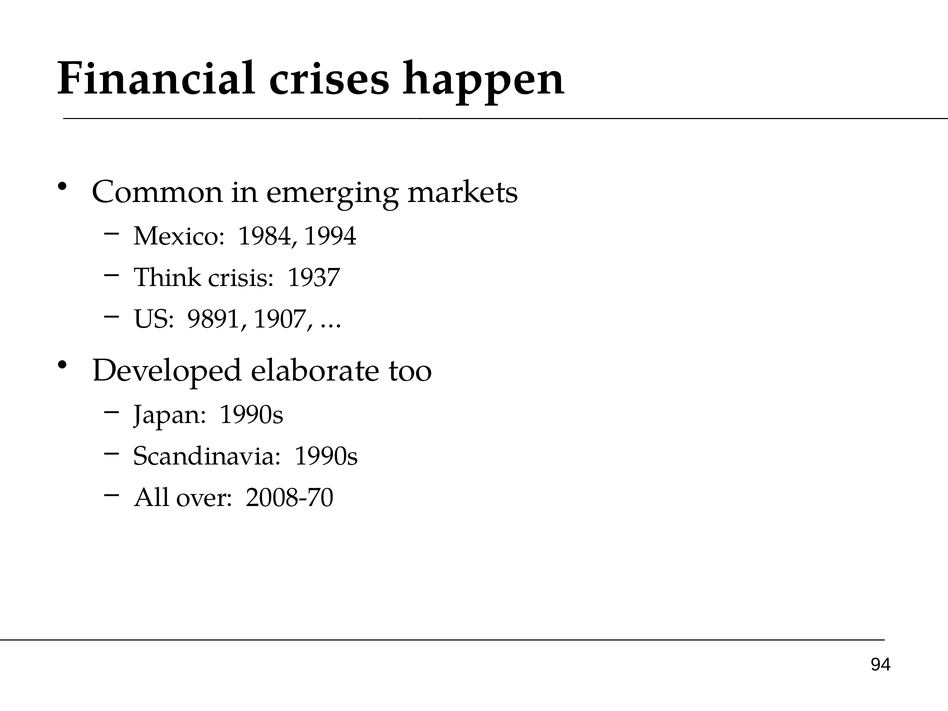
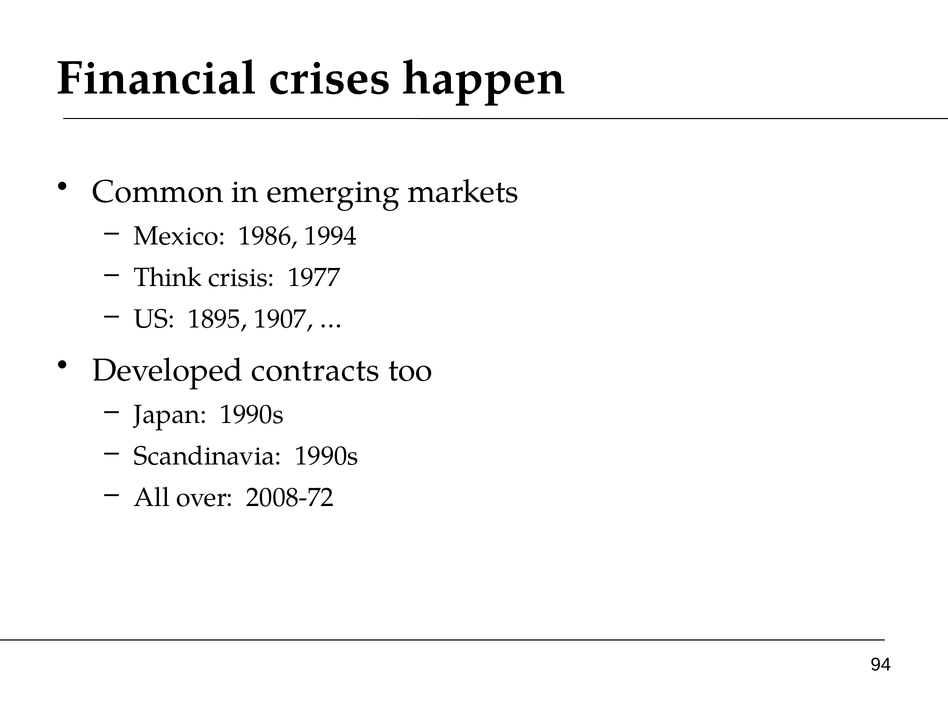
1984: 1984 -> 1986 (268, 236)
1937: 1937 -> 1977 (314, 277)
9891: 9891 -> 1895 (218, 319)
elaborate: elaborate -> contracts (316, 370)
2008-70: 2008-70 -> 2008-72 (290, 498)
